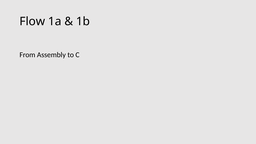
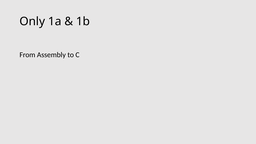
Flow: Flow -> Only (32, 22)
